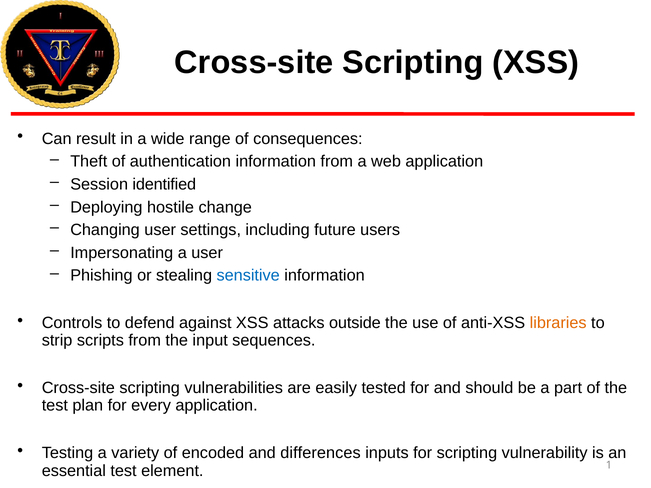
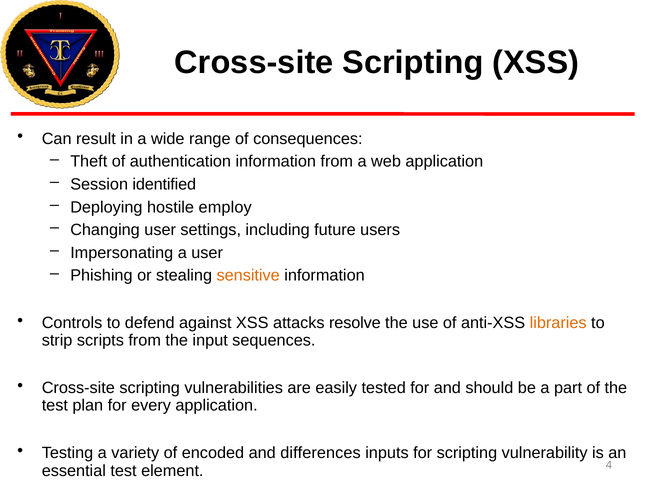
change: change -> employ (225, 207)
sensitive colour: blue -> orange (248, 276)
outside: outside -> resolve (355, 323)
1: 1 -> 4 (609, 465)
